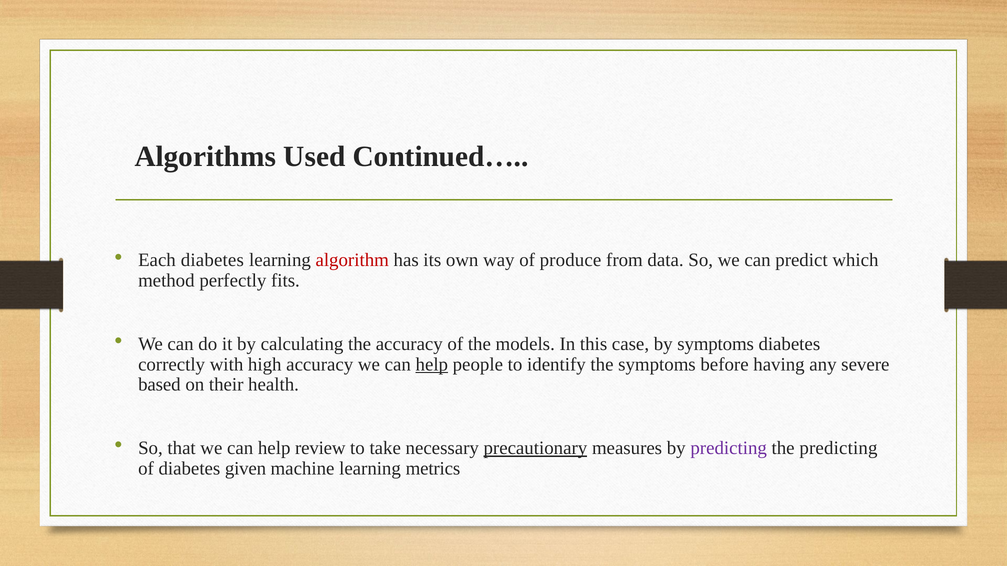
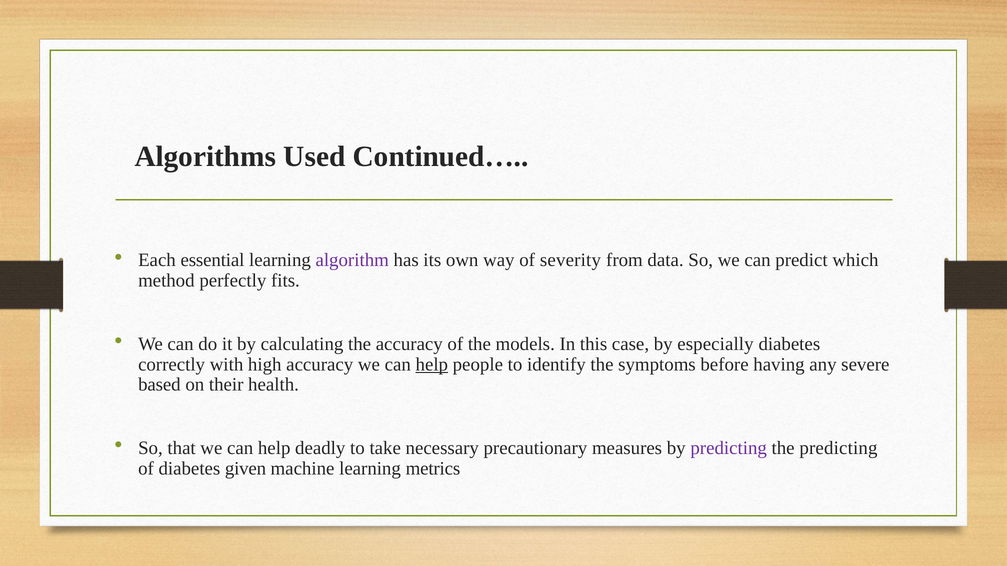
Each diabetes: diabetes -> essential (212, 260)
algorithm colour: red -> purple (352, 260)
produce: produce -> severity (570, 260)
by symptoms: symptoms -> especially (715, 344)
review: review -> deadly (320, 448)
precautionary underline: present -> none (535, 448)
